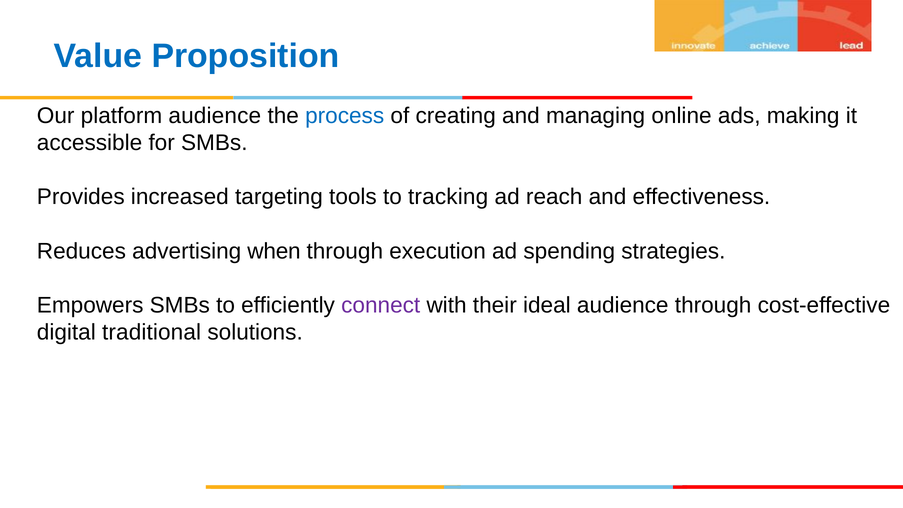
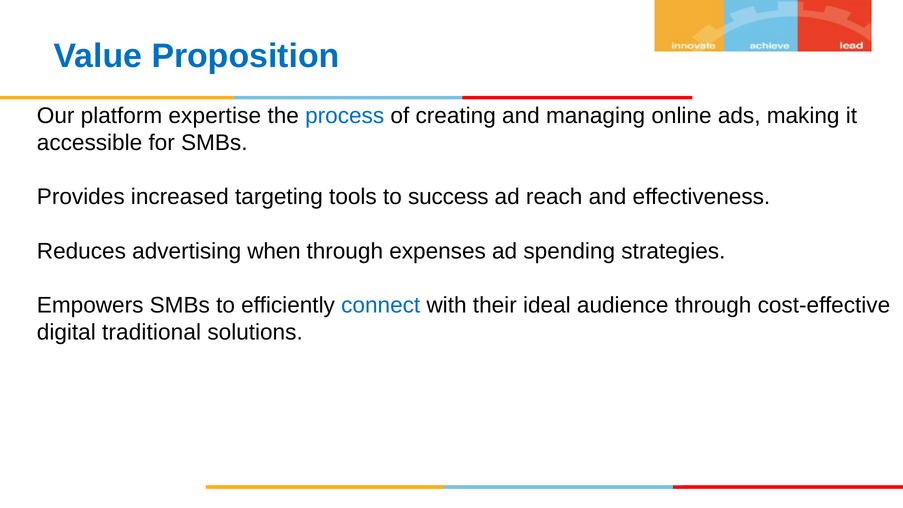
platform audience: audience -> expertise (215, 116)
tracking: tracking -> success (448, 197)
execution: execution -> expenses (438, 251)
connect colour: purple -> blue (381, 305)
